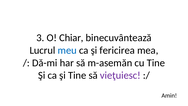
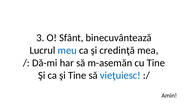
Chiar: Chiar -> Sfânt (71, 38)
fericirea: fericirea -> credinţă (117, 50)
vieţuiesc colour: purple -> blue (120, 75)
